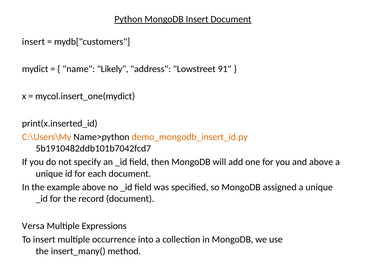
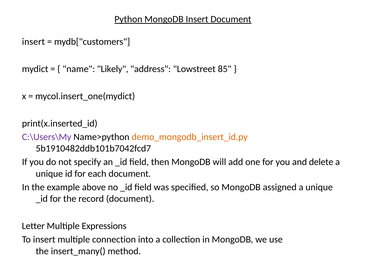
91: 91 -> 85 (225, 69)
C:\Users\My colour: orange -> purple (47, 137)
and above: above -> delete (321, 162)
Versa: Versa -> Letter (33, 226)
occurrence: occurrence -> connection (114, 240)
